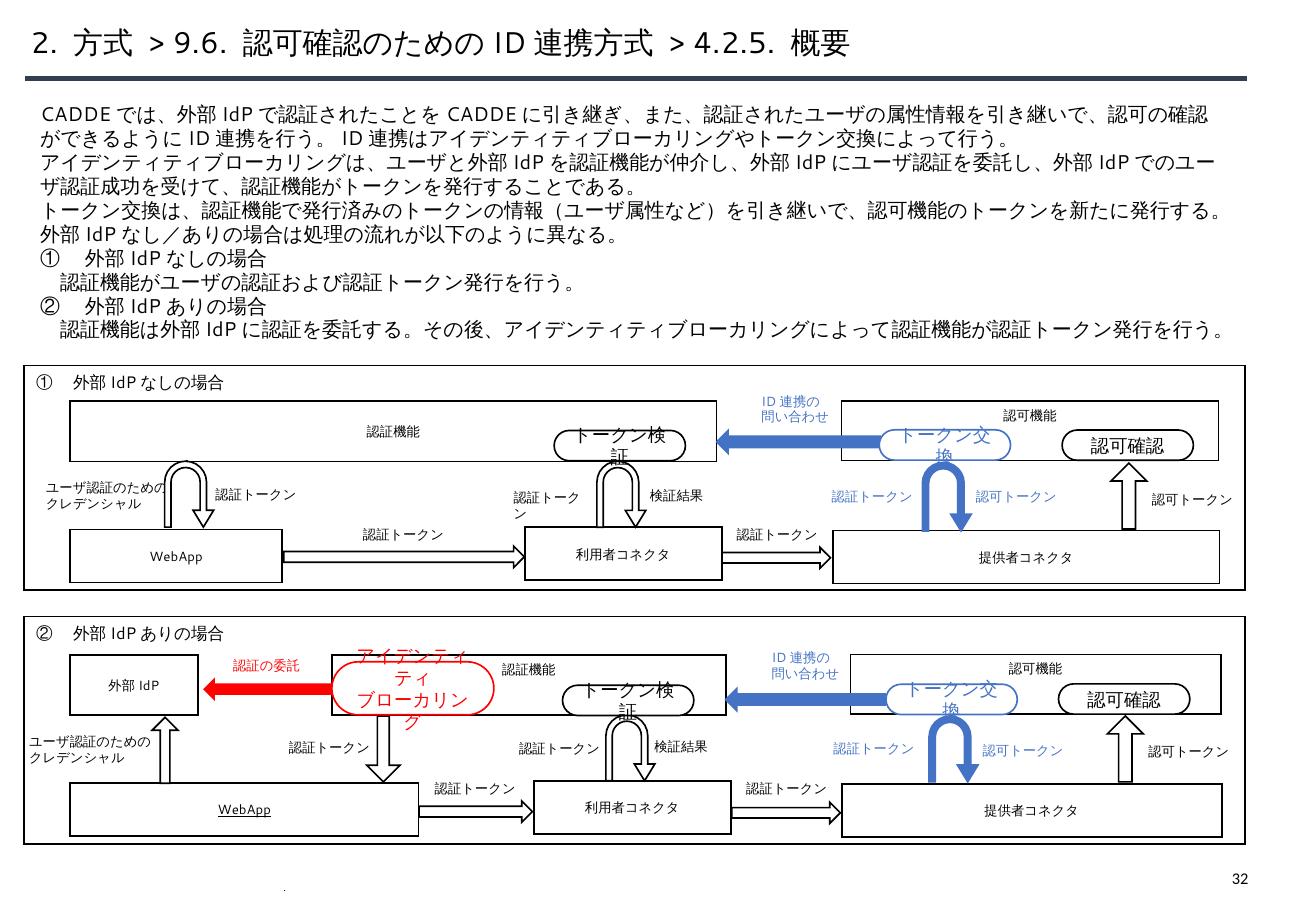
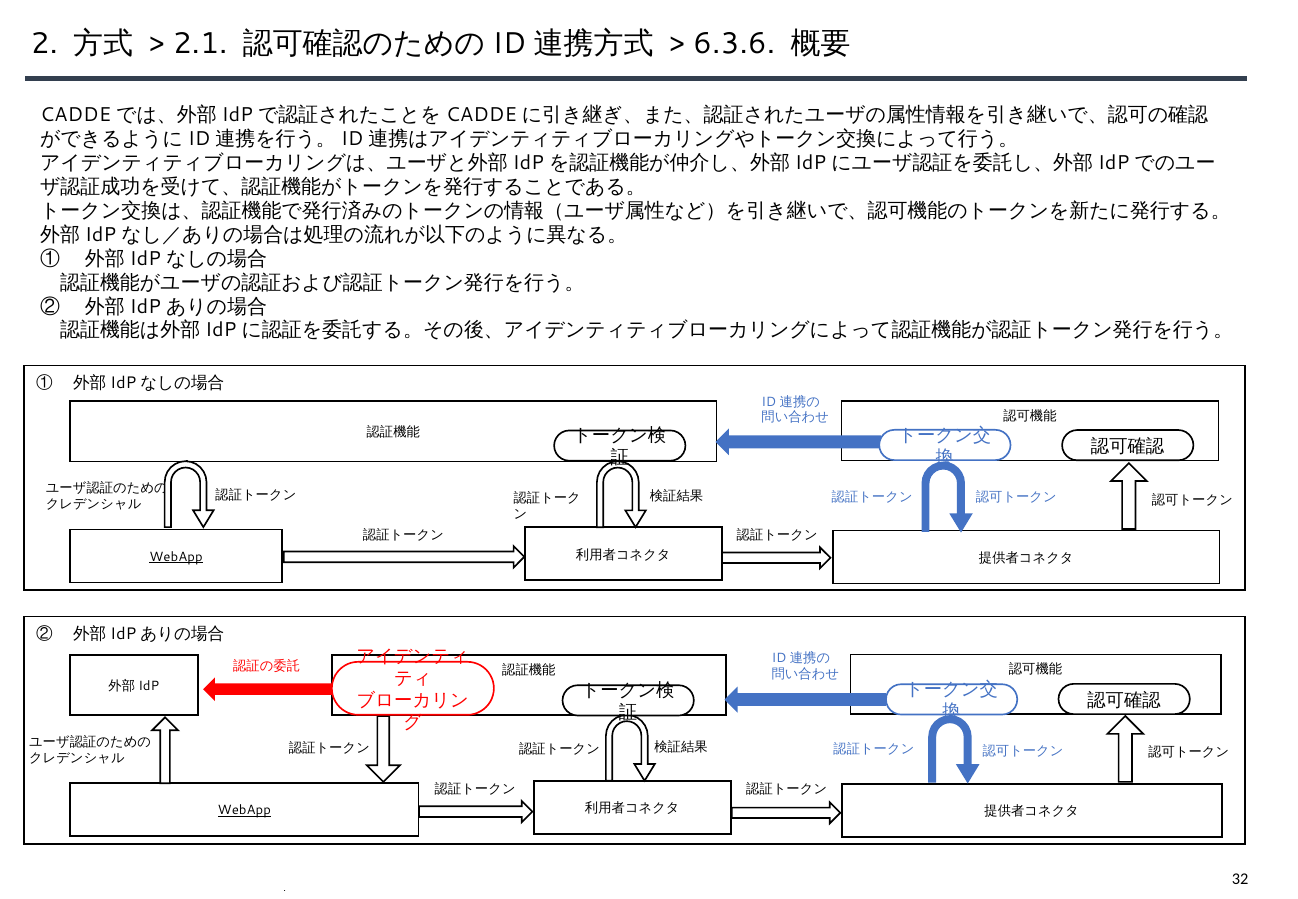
9.6: 9.6 -> 2.1 (200, 44)
4.2.5: 4.2.5 -> 6.3.6 (734, 44)
WebApp underline: none -> present (176, 557)
